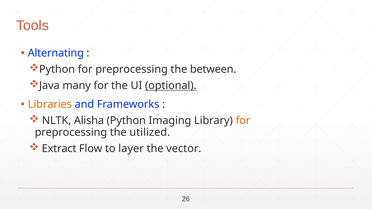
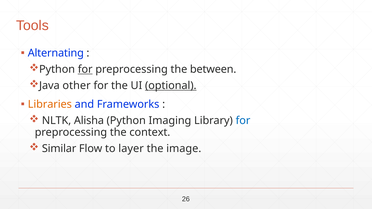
for underline: none -> present (85, 69)
many: many -> other (77, 86)
for colour: orange -> blue (243, 121)
utilized: utilized -> context (150, 132)
Extract: Extract -> Similar (59, 149)
vector: vector -> image (184, 149)
